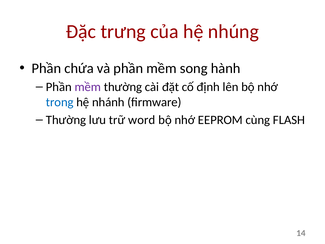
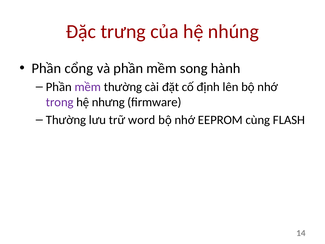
chứa: chứa -> cổng (79, 68)
trong colour: blue -> purple (60, 102)
nhánh: nhánh -> nhưng (108, 102)
